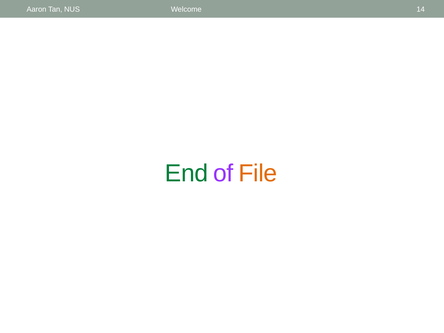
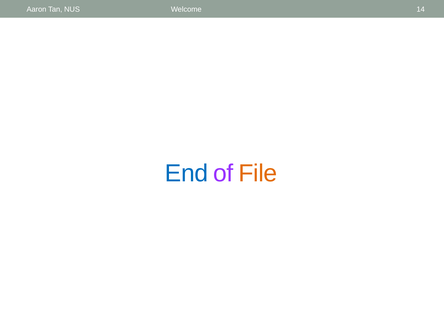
End colour: green -> blue (187, 173)
